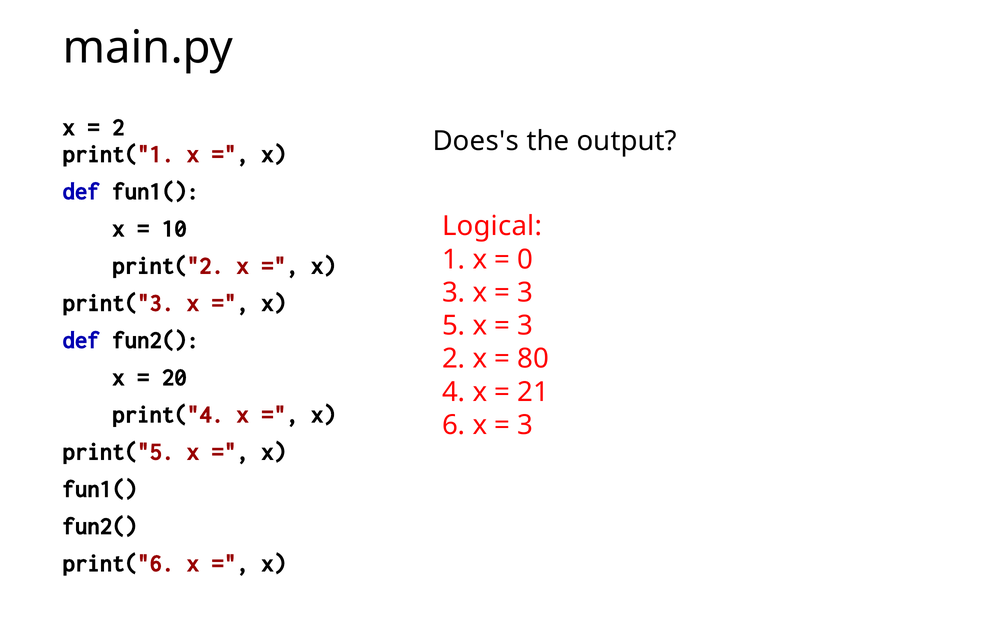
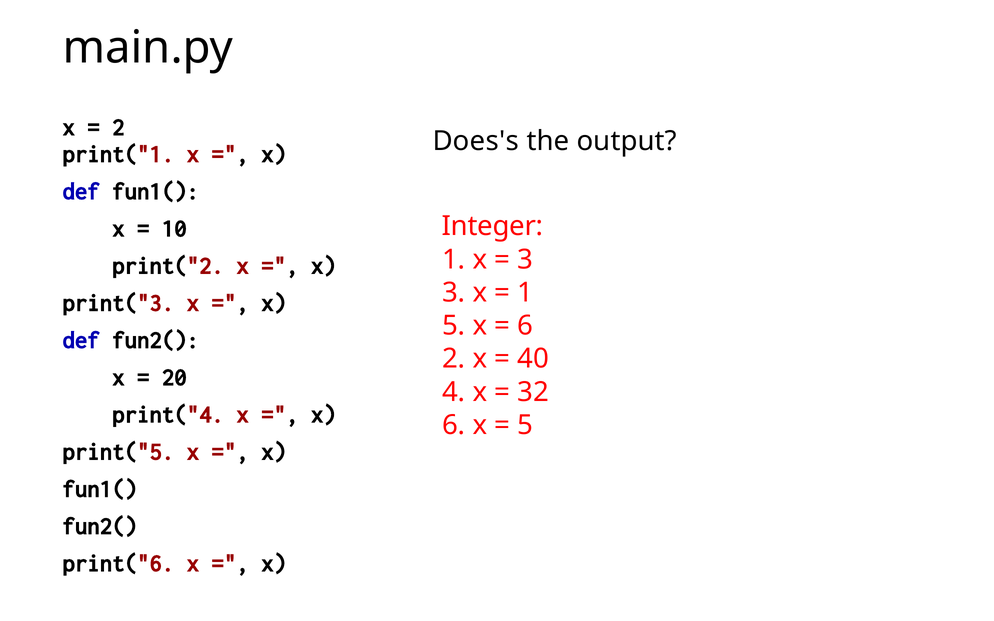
Logical: Logical -> Integer (492, 226)
0: 0 -> 3 (525, 259)
3: 3 -> 1 (525, 293)
3: 3 -> 6 (525, 326)
80: 80 -> 40 (533, 359)
21: 21 -> 32 (533, 392)
3: 3 -> 5 (525, 425)
